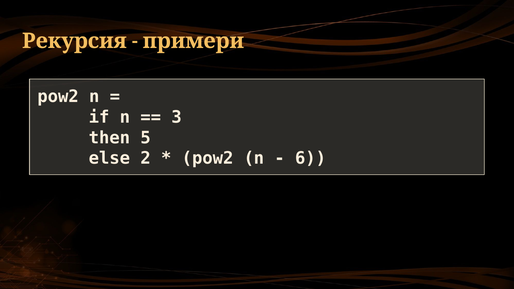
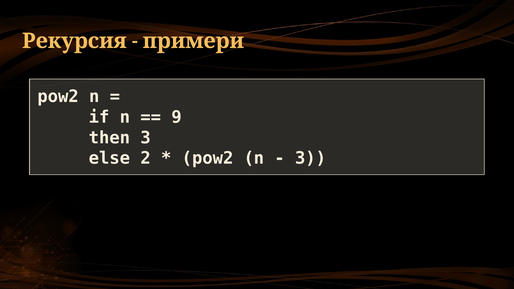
3: 3 -> 9 (177, 117)
then 5: 5 -> 3 (146, 138)
6: 6 -> 3 (311, 158)
